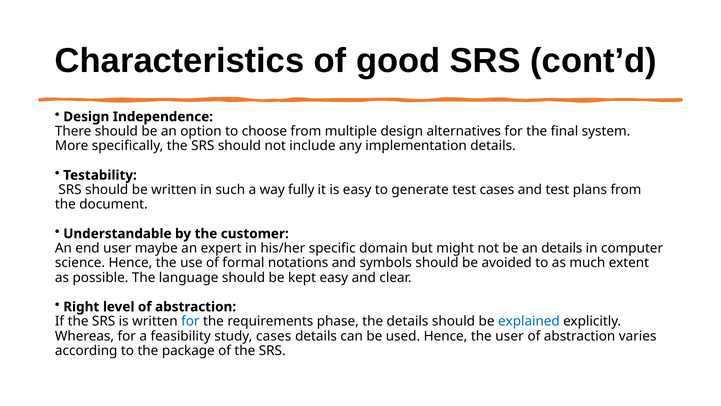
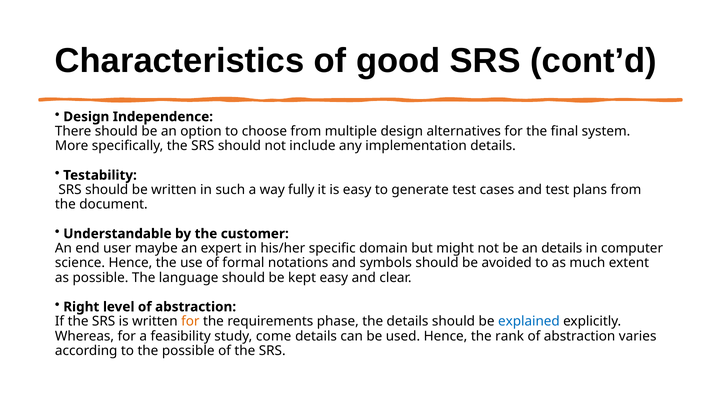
for colour: blue -> orange (190, 321)
study cases: cases -> come (274, 336)
the user: user -> rank (510, 336)
the package: package -> possible (188, 350)
